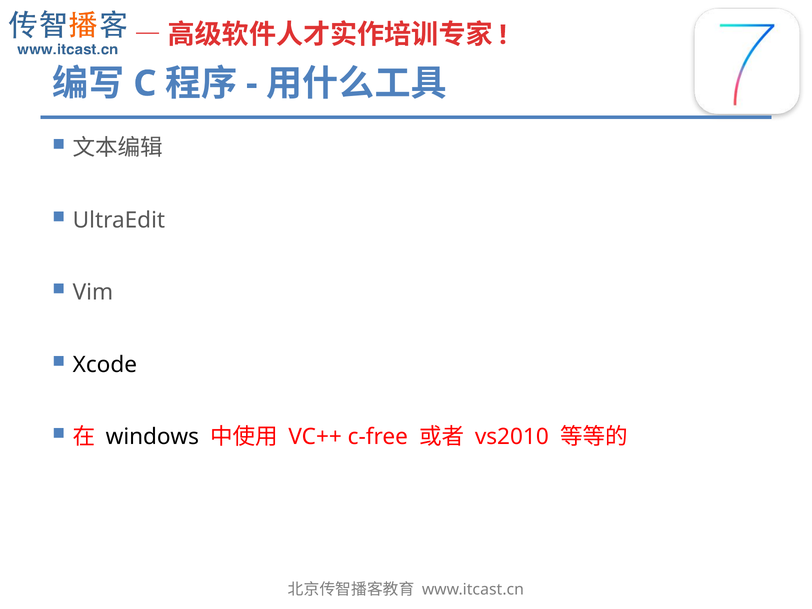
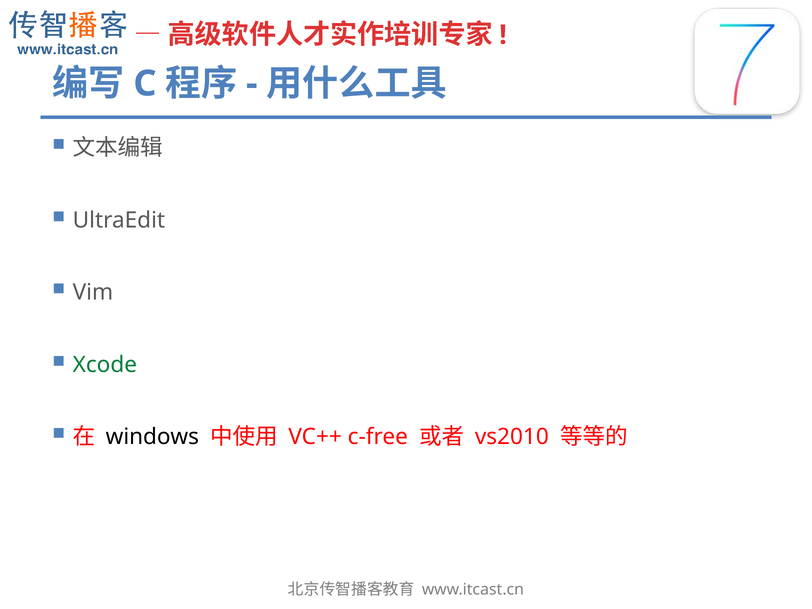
Xcode colour: black -> green (105, 365)
